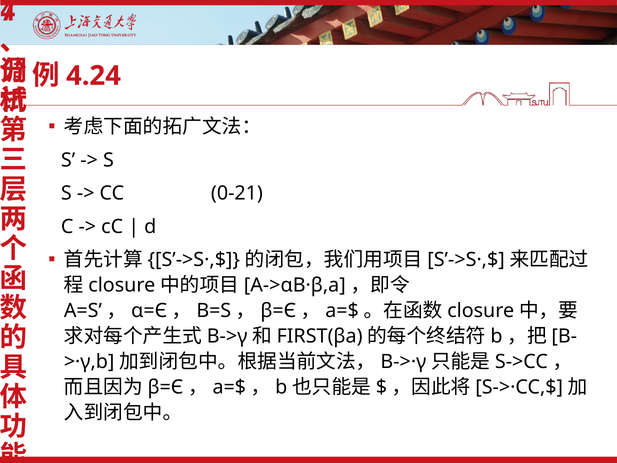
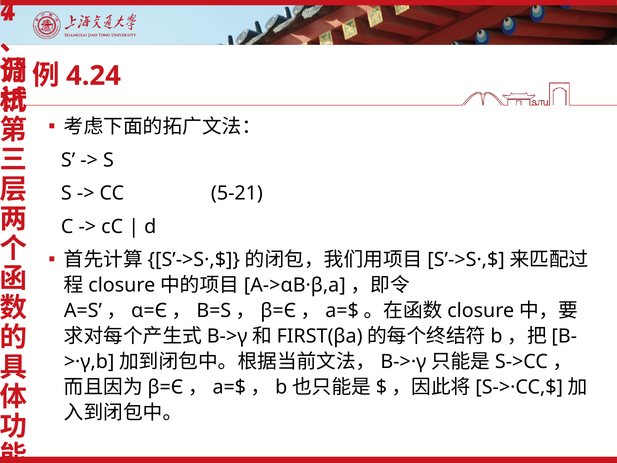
0-21: 0-21 -> 5-21 (237, 193)
